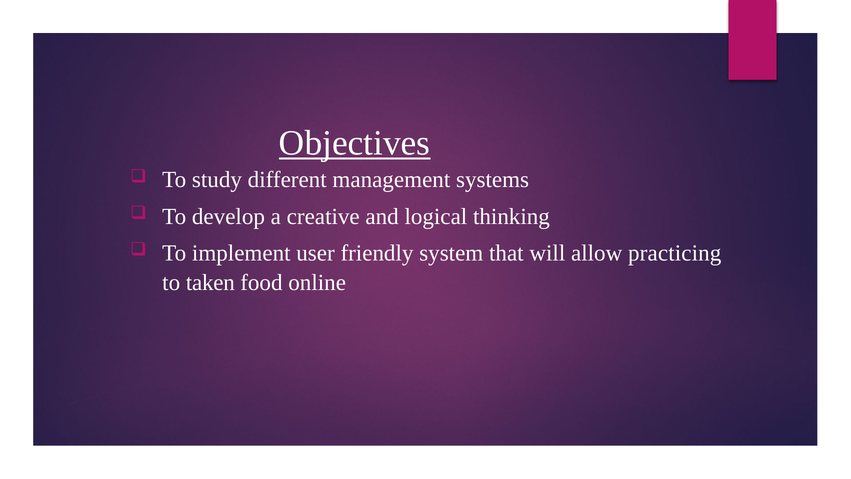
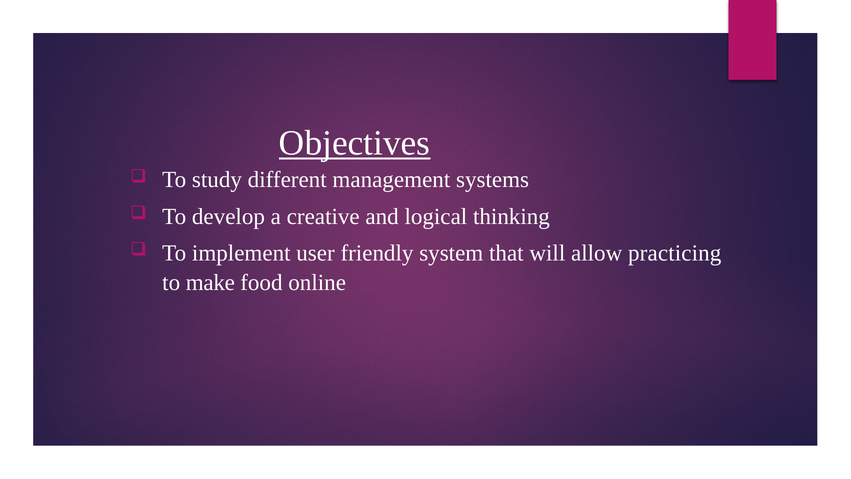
taken: taken -> make (210, 283)
